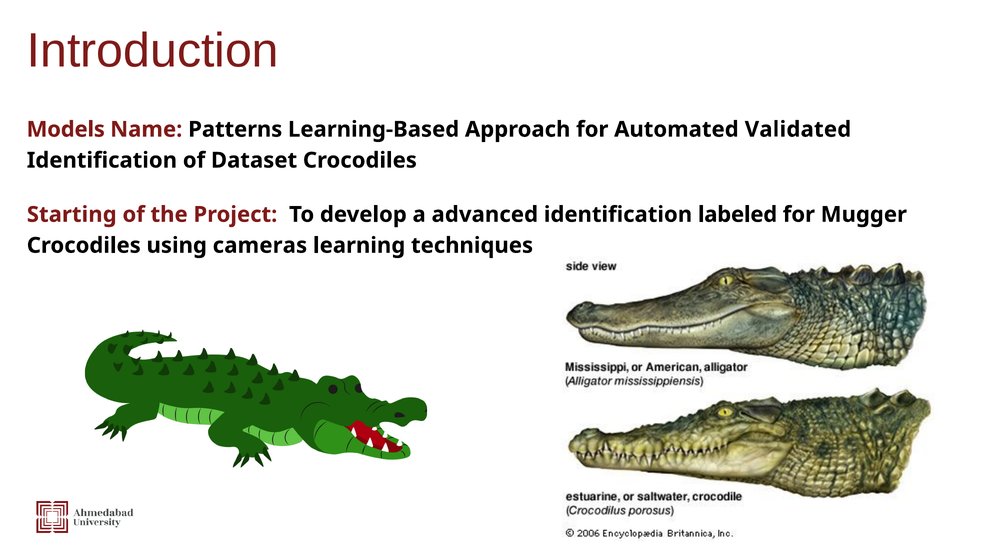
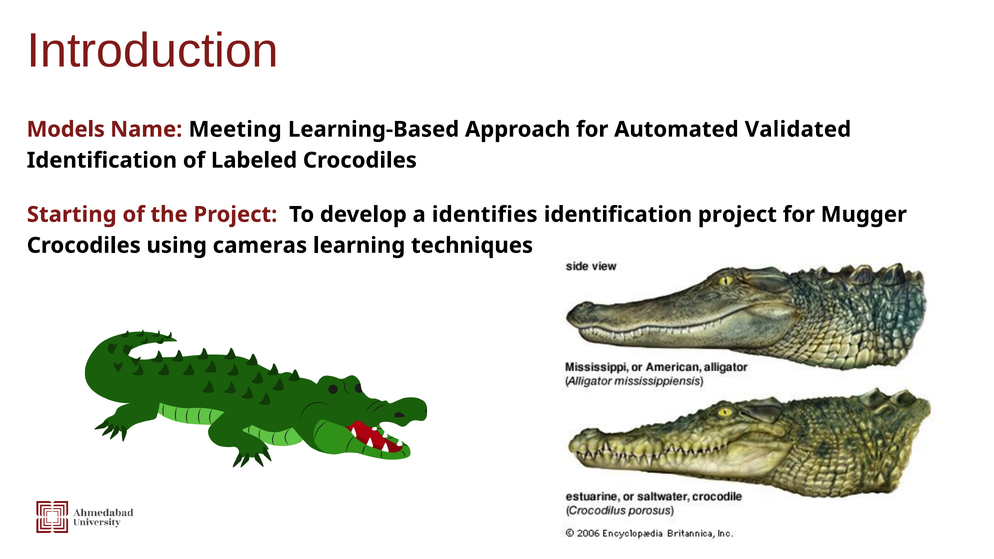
Patterns: Patterns -> Meeting (235, 129)
Dataset: Dataset -> Labeled (254, 160)
advanced: advanced -> identifies (485, 215)
identification labeled: labeled -> project (737, 215)
